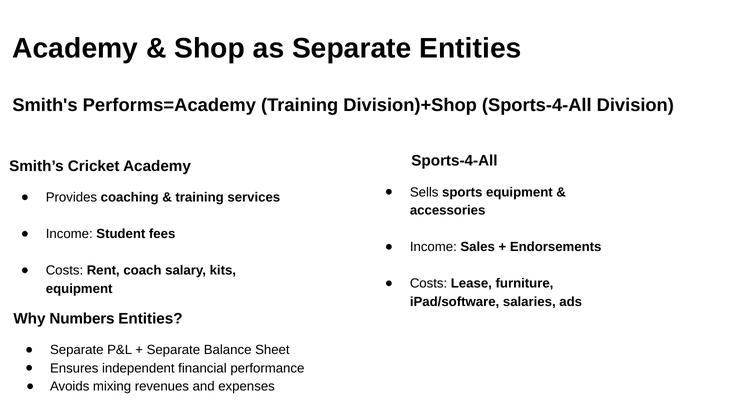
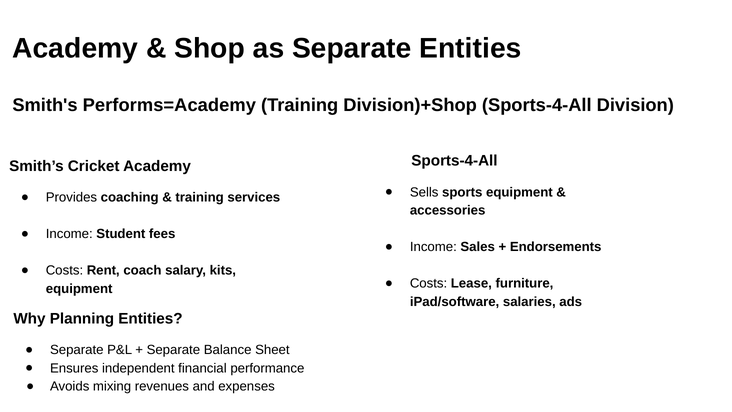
Numbers: Numbers -> Planning (82, 318)
